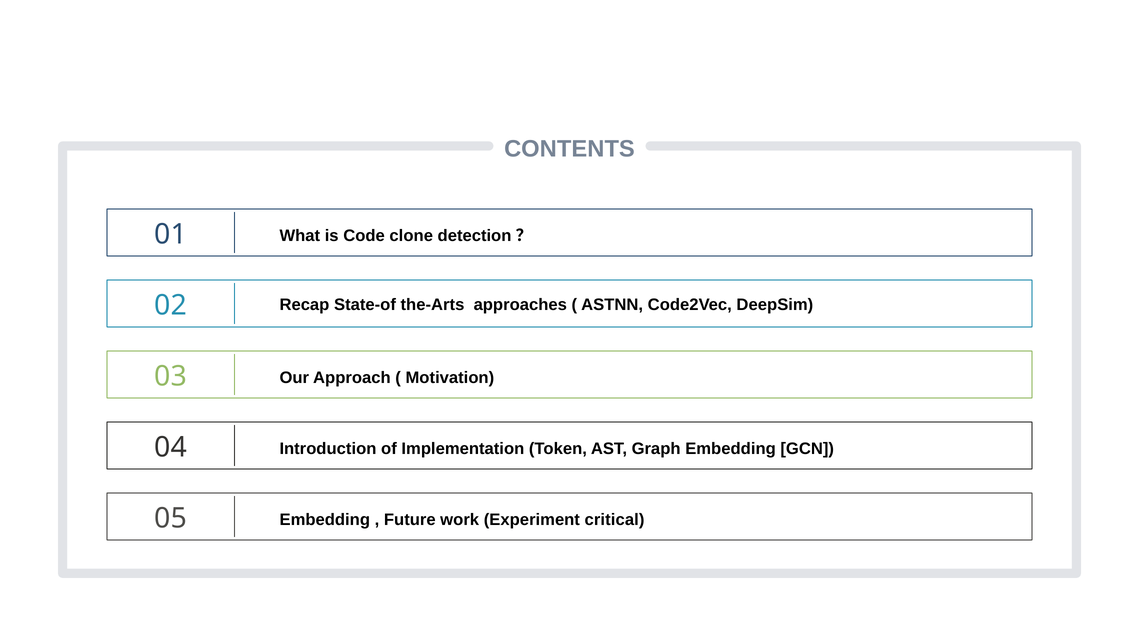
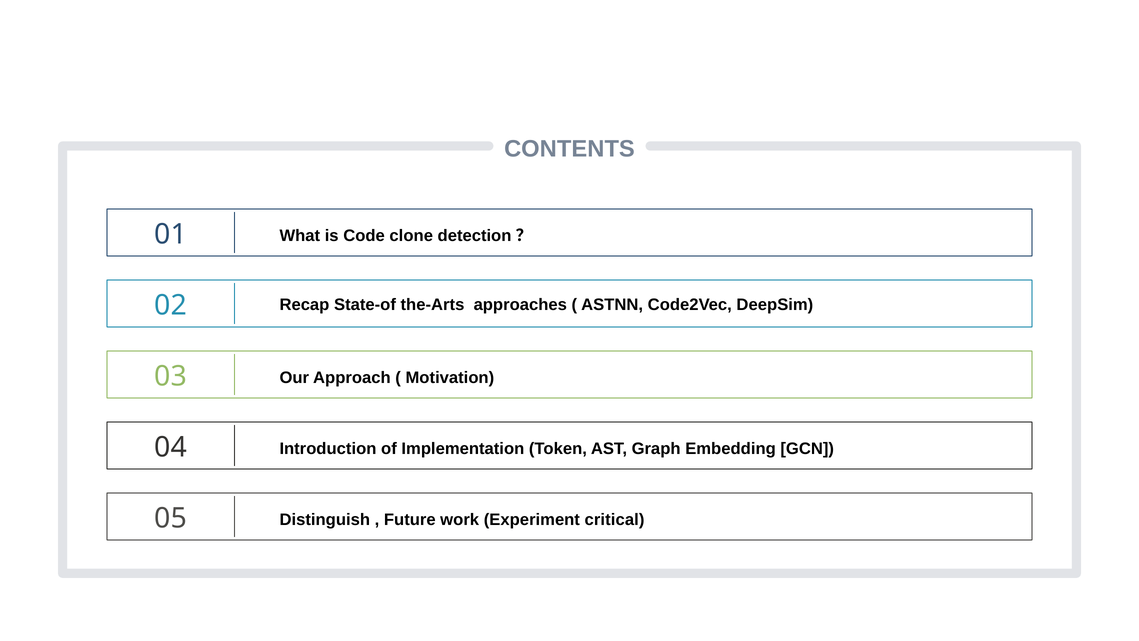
Embedding: Embedding -> Distinguish (325, 519)
